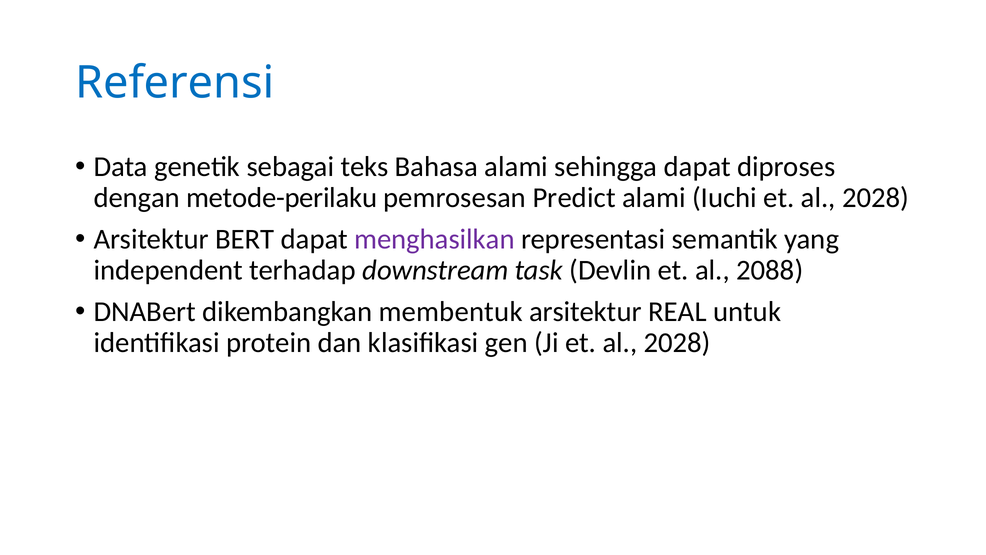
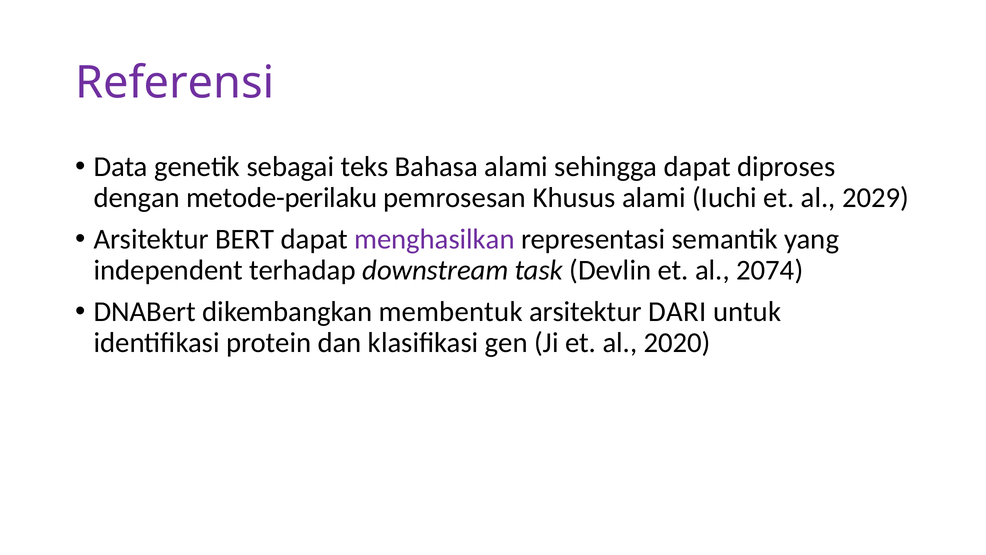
Referensi colour: blue -> purple (175, 83)
Predict: Predict -> Khusus (574, 198)
Iuchi et al 2028: 2028 -> 2029 (876, 198)
2088: 2088 -> 2074 (770, 270)
REAL: REAL -> DARI (677, 312)
Ji et al 2028: 2028 -> 2020 (677, 343)
